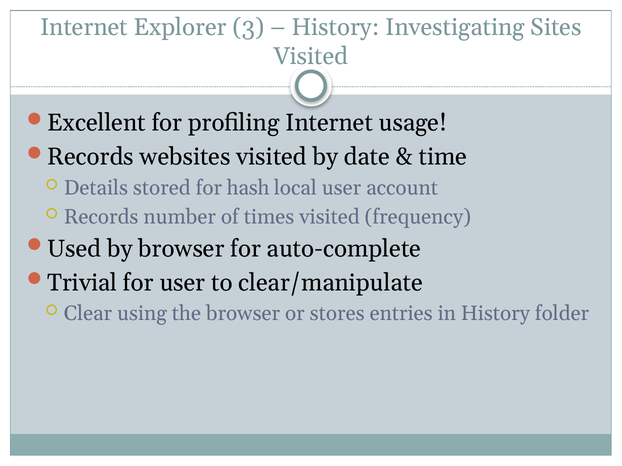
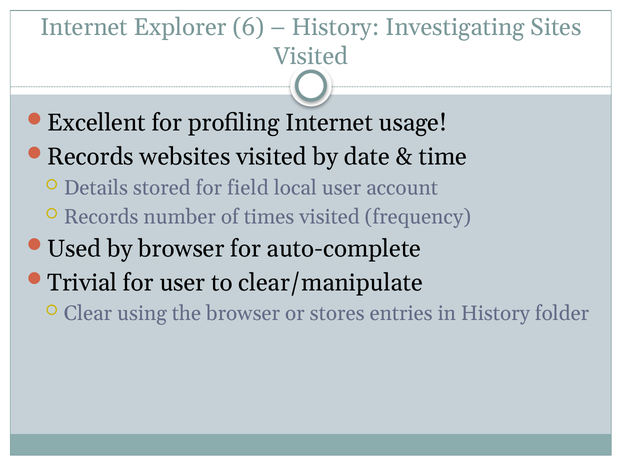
3: 3 -> 6 (248, 27)
hash: hash -> field (248, 188)
